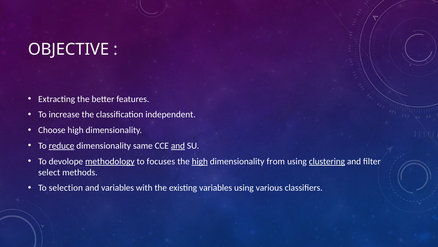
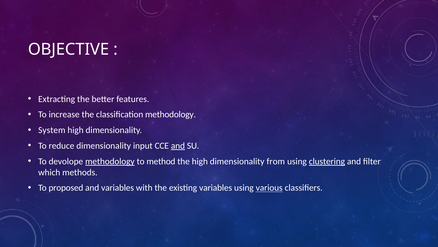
classification independent: independent -> methodology (171, 114)
Choose: Choose -> System (52, 130)
reduce underline: present -> none (62, 145)
same: same -> input (143, 145)
focuses: focuses -> method (161, 161)
high underline: present -> none (200, 161)
select: select -> which (49, 172)
selection: selection -> proposed (66, 187)
various underline: none -> present (269, 187)
